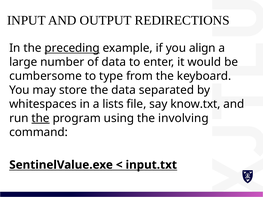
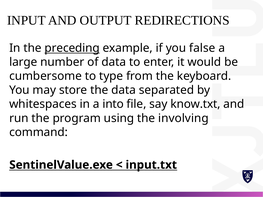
align: align -> false (202, 48)
lists: lists -> into (113, 104)
the underline: present -> none (41, 118)
